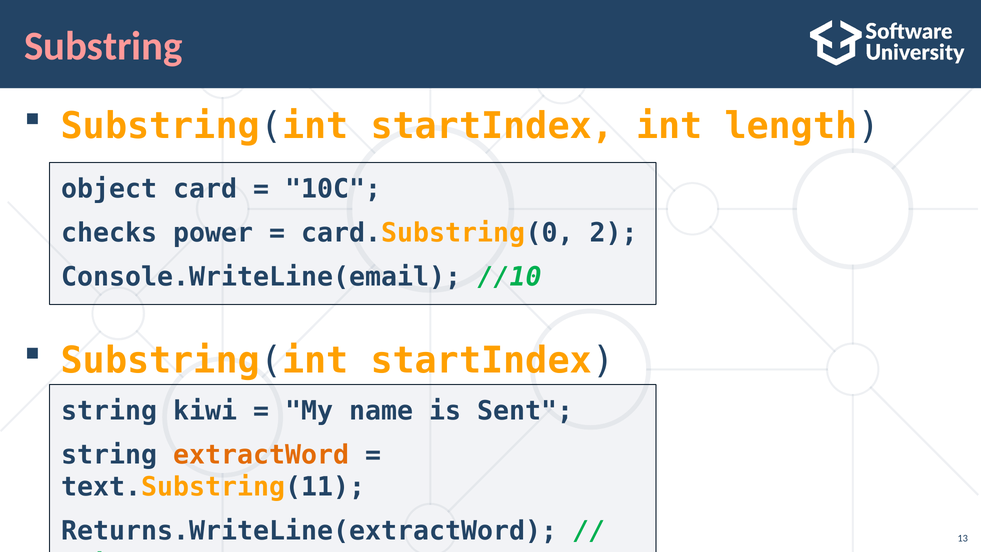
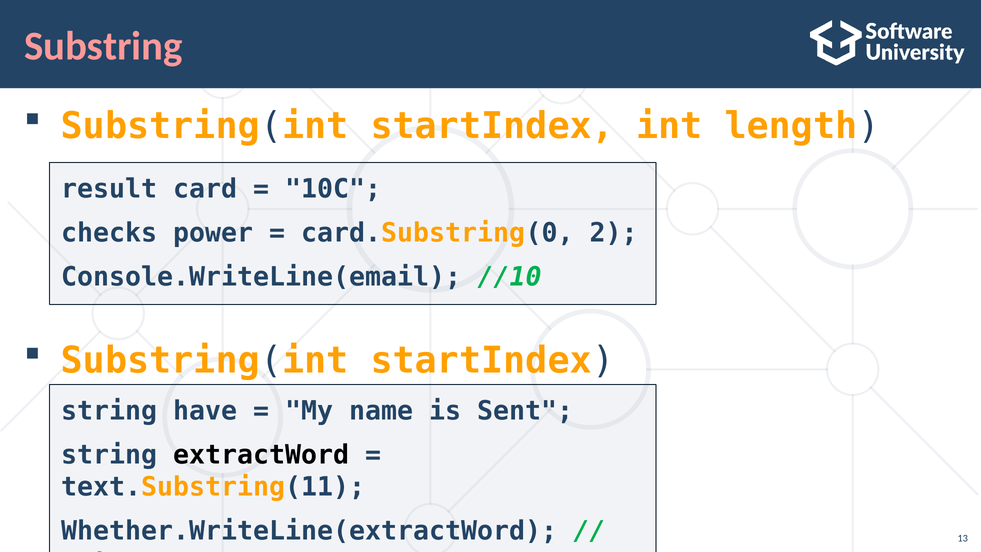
object: object -> result (109, 189)
kiwi: kiwi -> have (205, 411)
extractWord colour: orange -> black (261, 455)
Returns.WriteLine(extractWord: Returns.WriteLine(extractWord -> Whether.WriteLine(extractWord (309, 531)
